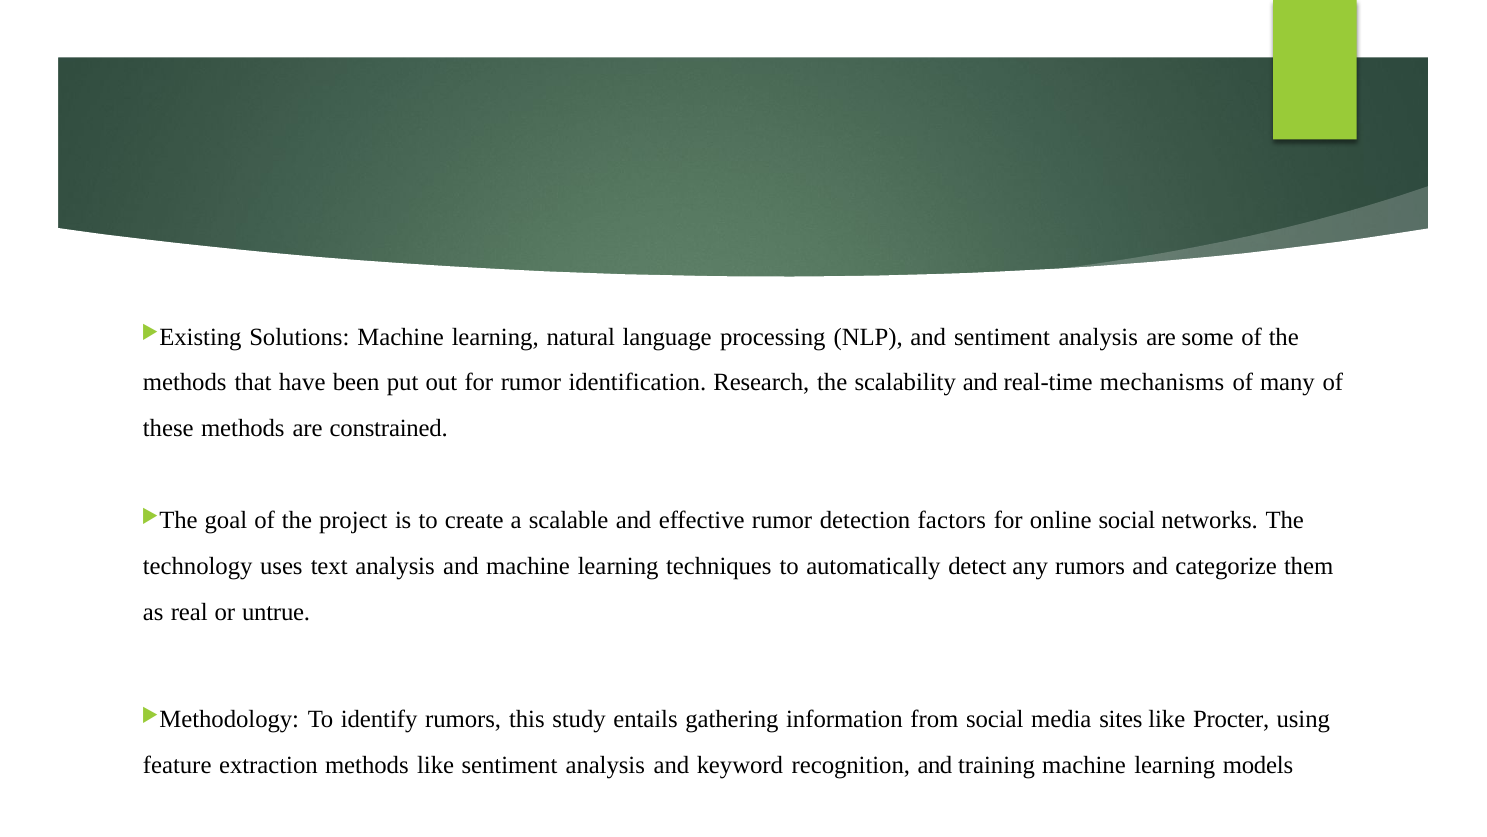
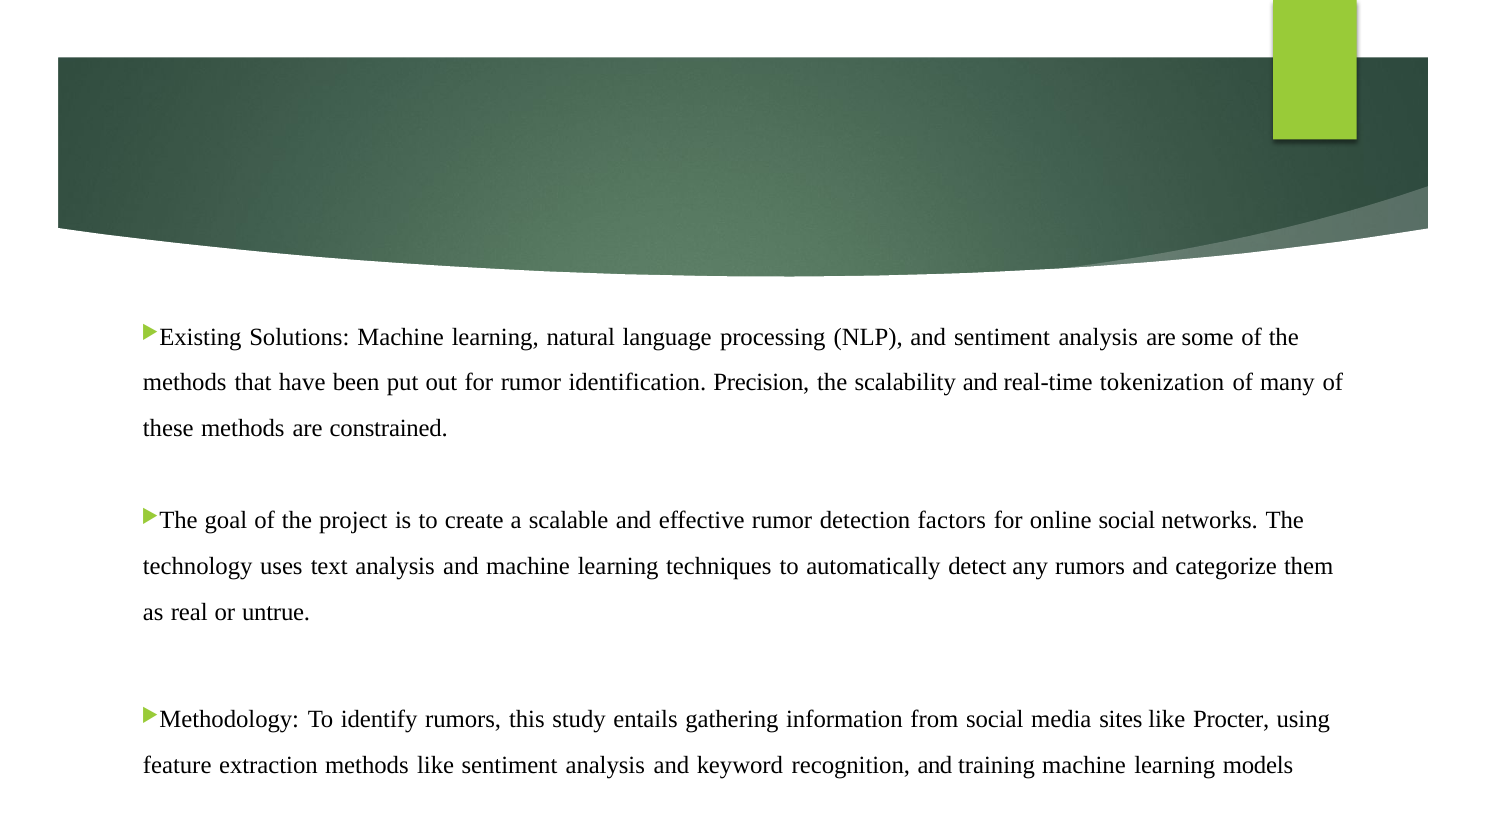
Research: Research -> Precision (761, 383)
mechanisms: mechanisms -> tokenization (1162, 383)
